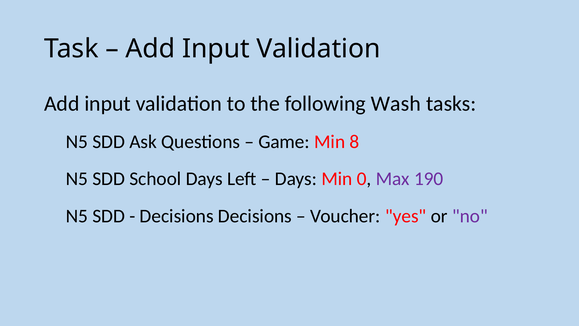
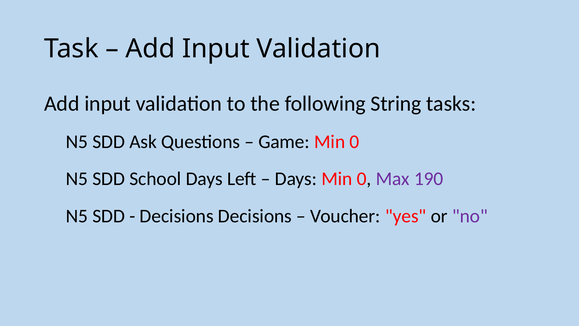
Wash: Wash -> String (396, 103)
8: 8 -> 0 (354, 142)
